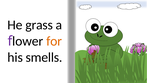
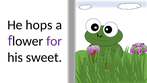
grass: grass -> hops (39, 25)
for colour: orange -> purple (54, 41)
smells: smells -> sweet (44, 57)
